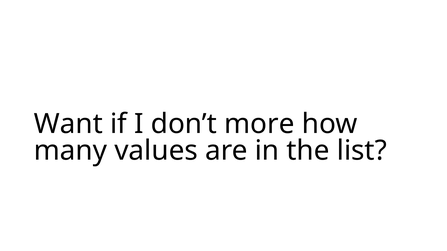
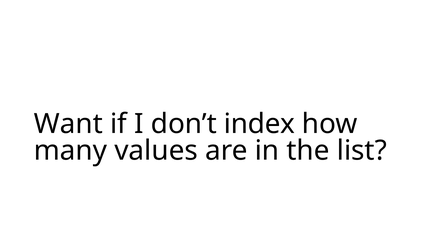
more: more -> index (260, 124)
